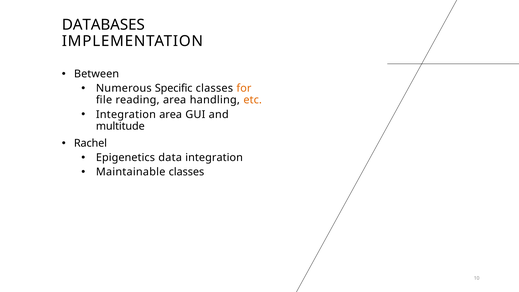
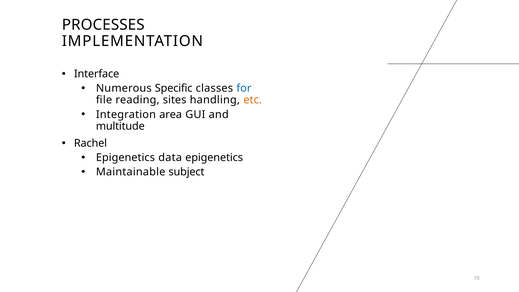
DATABASES: DATABASES -> PROCESSES (103, 25)
Between: Between -> Interface (97, 74)
for colour: orange -> blue (244, 88)
reading area: area -> sites (175, 100)
data integration: integration -> epigenetics (214, 158)
Maintainable classes: classes -> subject (186, 172)
